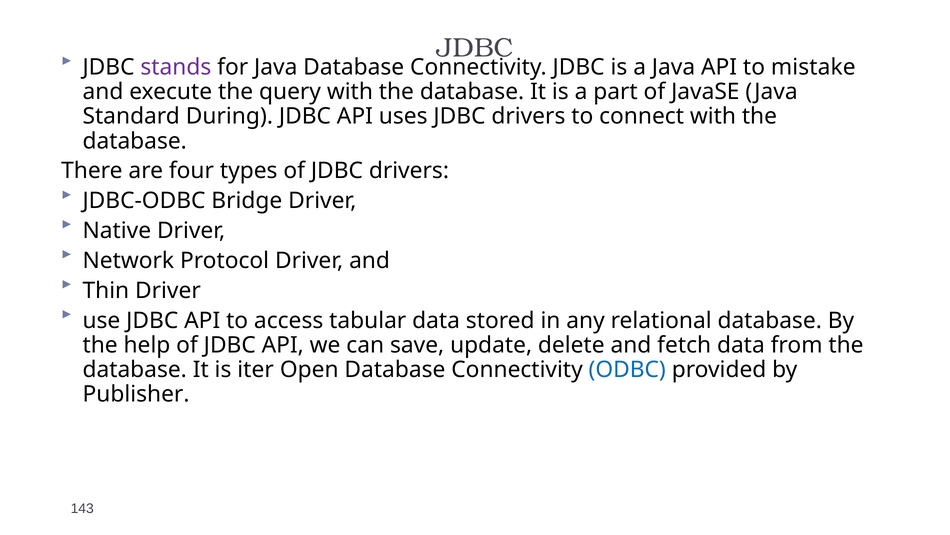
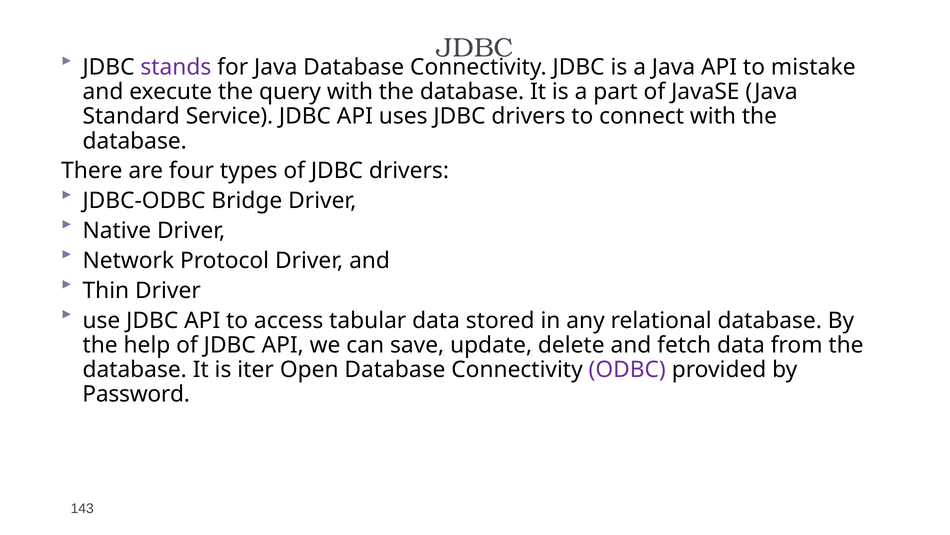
During: During -> Service (229, 116)
ODBC colour: blue -> purple (627, 369)
Publisher: Publisher -> Password (136, 394)
